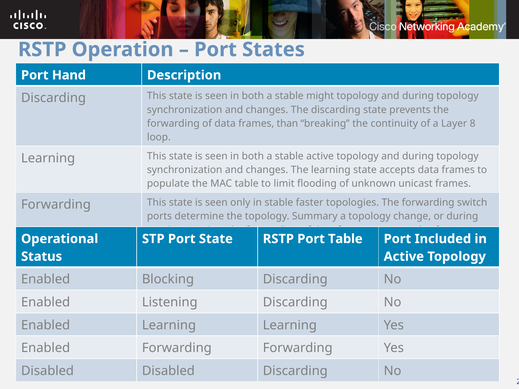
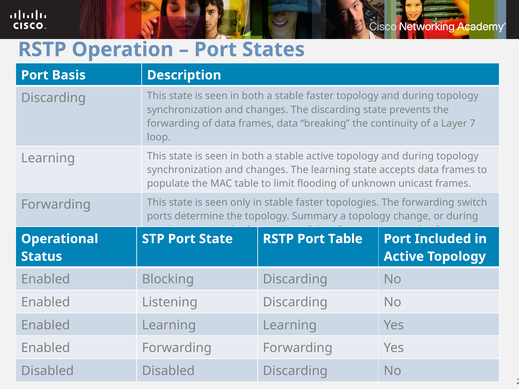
Hand: Hand -> Basis (69, 75)
a stable might: might -> faster (320, 96)
frames than: than -> data (287, 123)
8: 8 -> 7 (473, 123)
